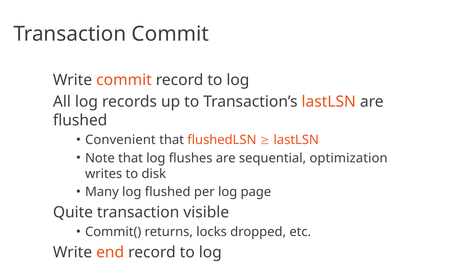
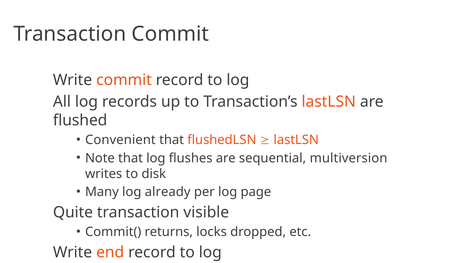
optimization: optimization -> multiversion (349, 158)
log flushed: flushed -> already (168, 192)
